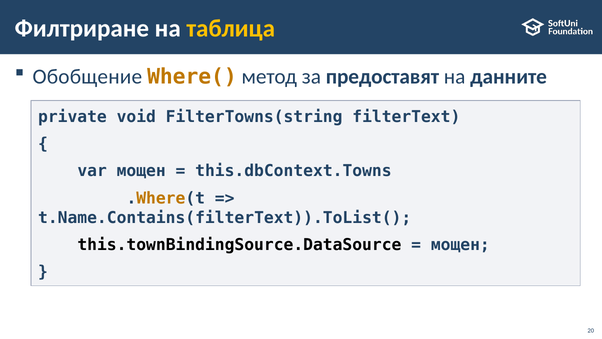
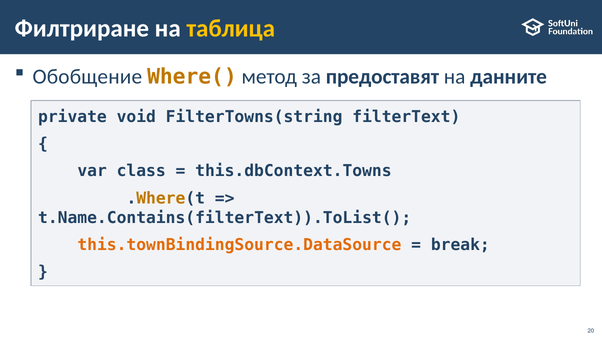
var мощен: мощен -> class (141, 171)
this.townBindingSource.DataSource colour: black -> orange (239, 245)
мощен: мощен -> break (460, 245)
